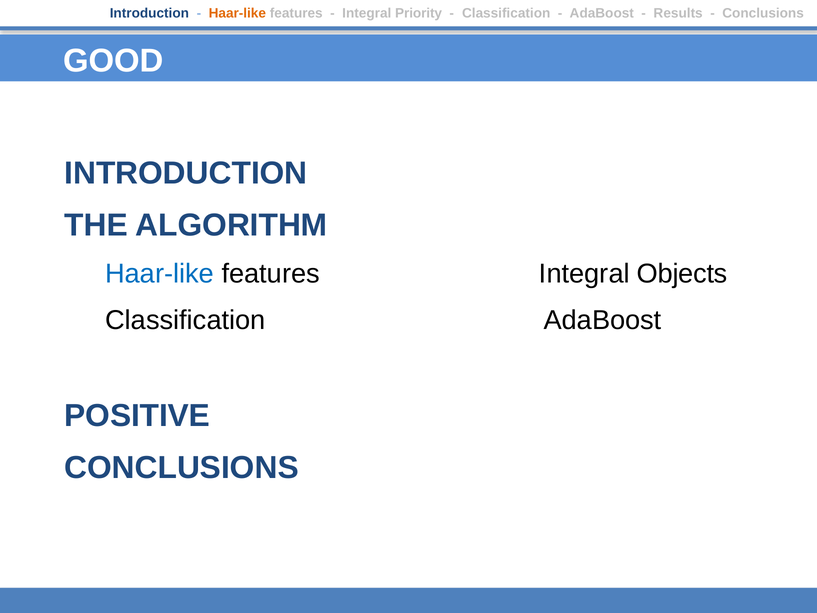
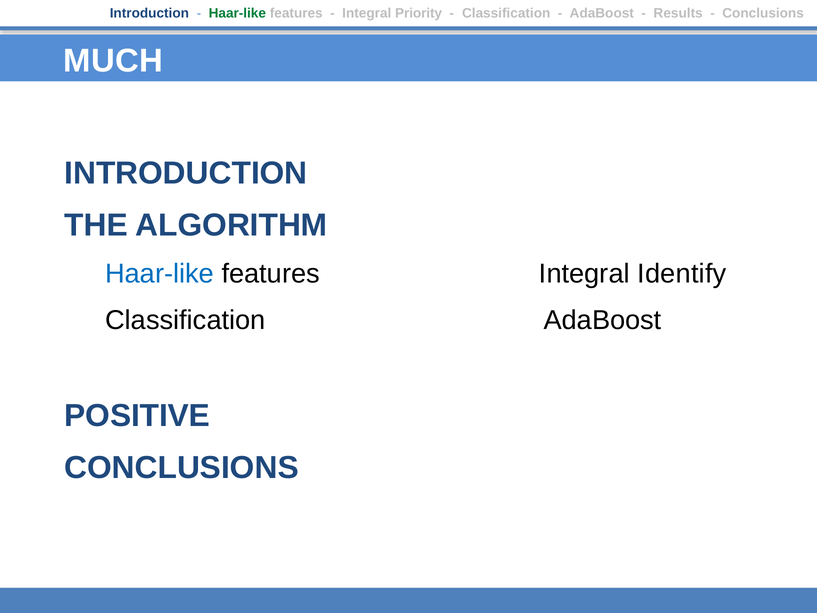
Haar-like colour: orange -> green (237, 13)
GOOD: GOOD -> MUCH (113, 61)
Objects: Objects -> Identify (682, 274)
